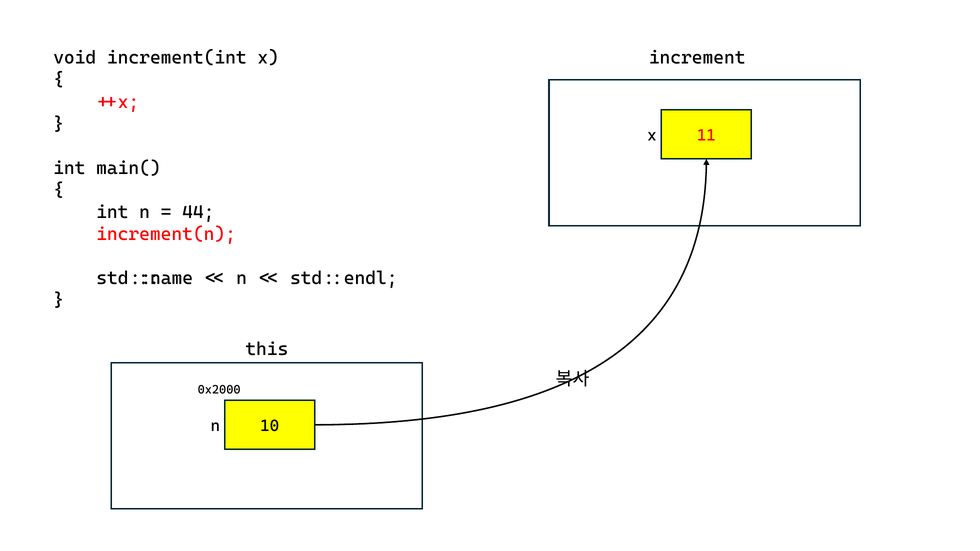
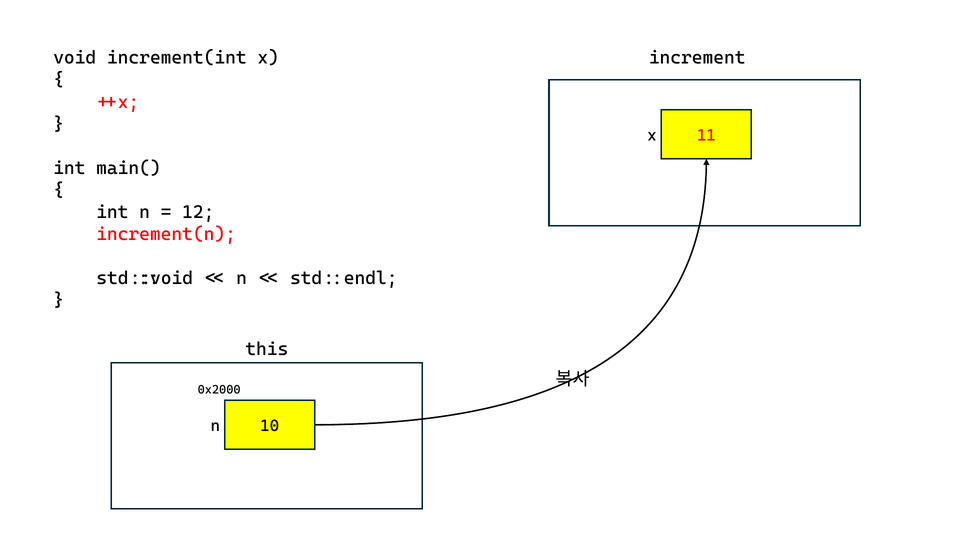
44: 44 -> 12 (198, 212)
std::name: std::name -> std::void (145, 278)
